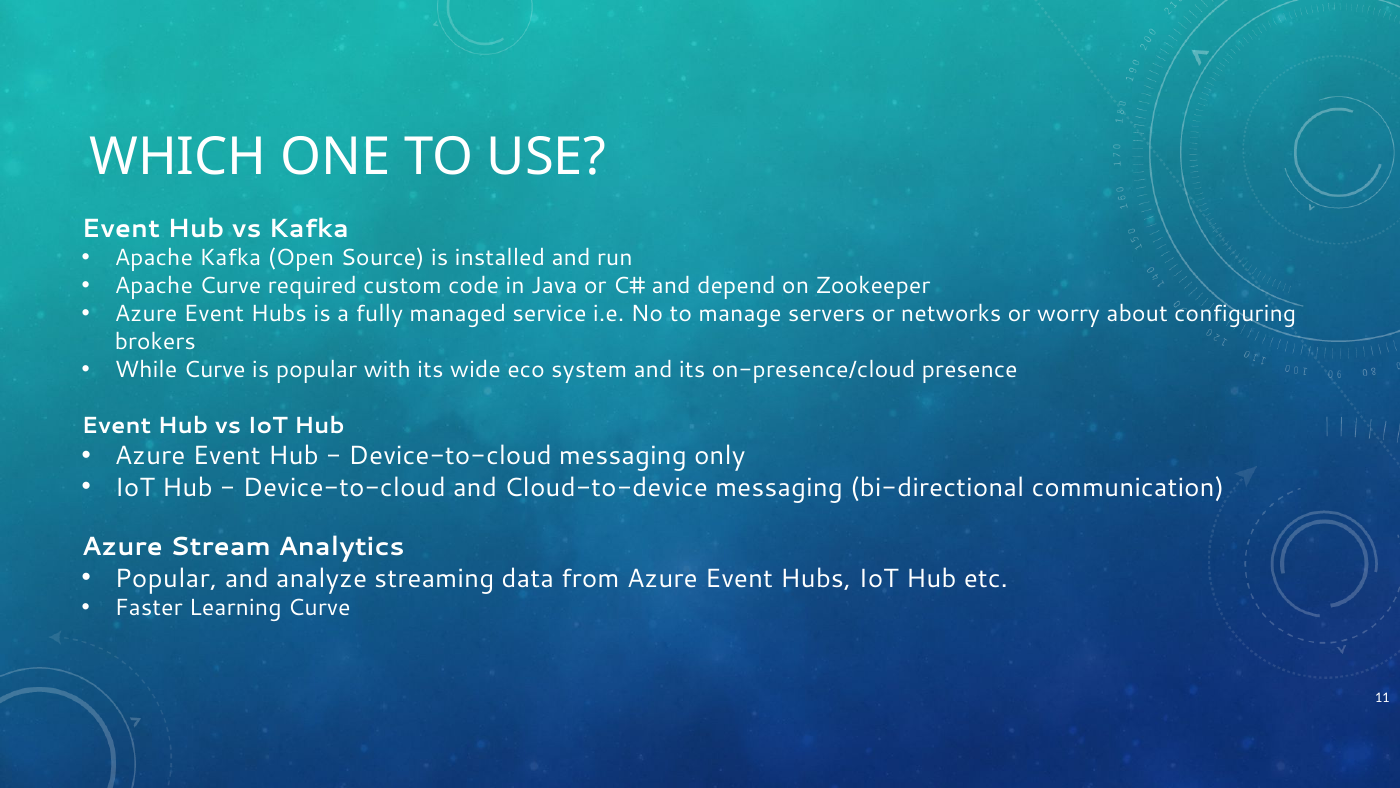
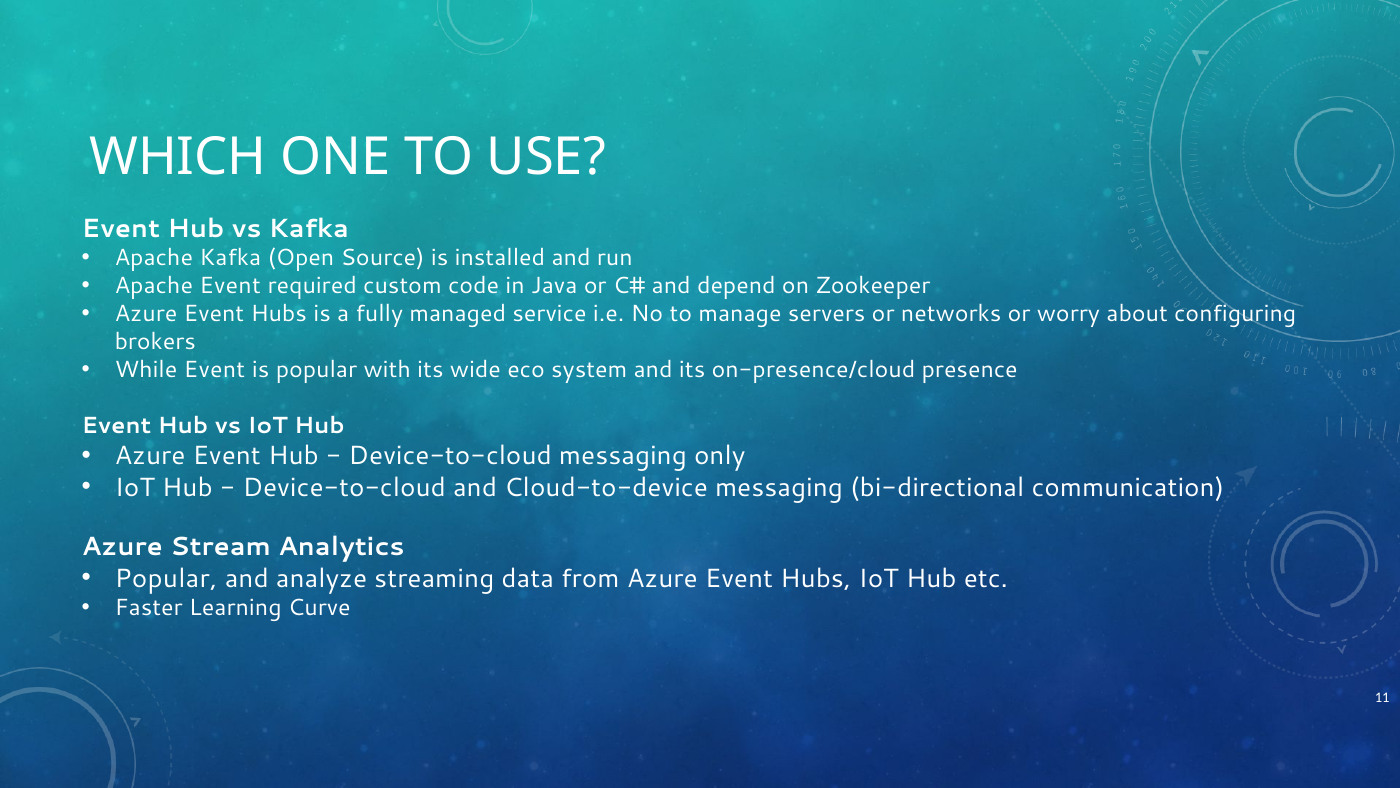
Apache Curve: Curve -> Event (230, 286)
While Curve: Curve -> Event (215, 370)
